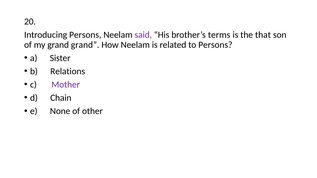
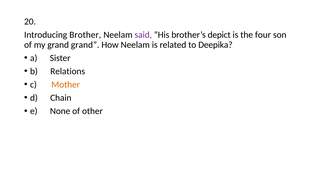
Introducing Persons: Persons -> Brother (85, 35)
terms: terms -> depict (219, 35)
that: that -> four (263, 35)
to Persons: Persons -> Deepika (215, 45)
Mother colour: purple -> orange (66, 85)
